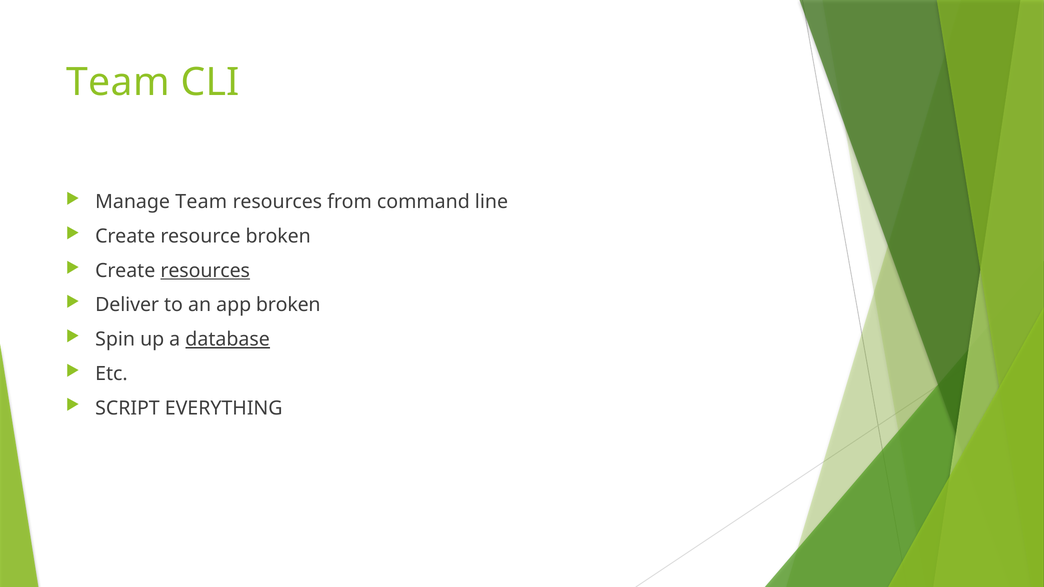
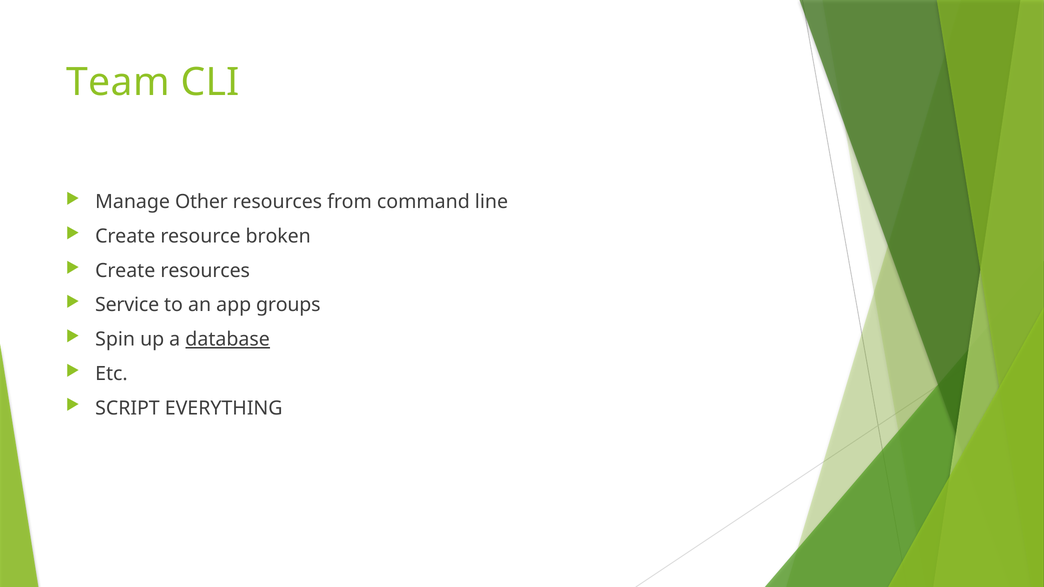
Manage Team: Team -> Other (201, 202)
resources underline: present -> none (205, 271)
Deliver: Deliver -> Service (127, 305)
app broken: broken -> groups (288, 305)
